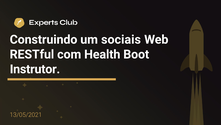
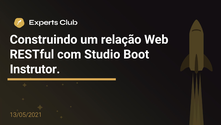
sociais: sociais -> relação (121, 39)
Health: Health -> Studio (102, 54)
